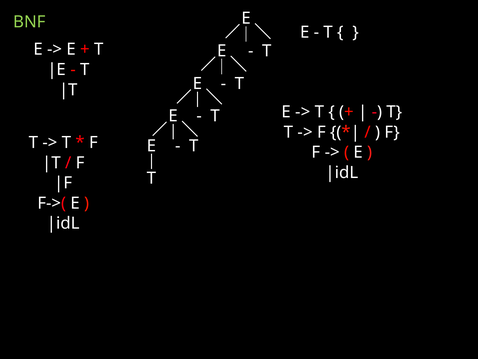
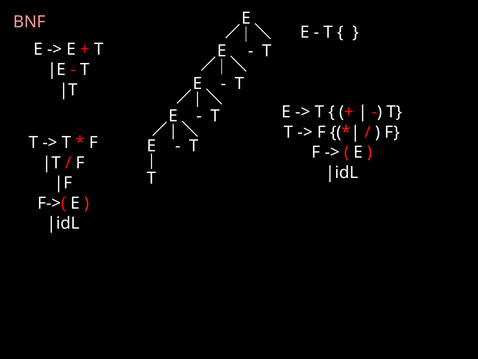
BNF colour: light green -> pink (29, 22)
